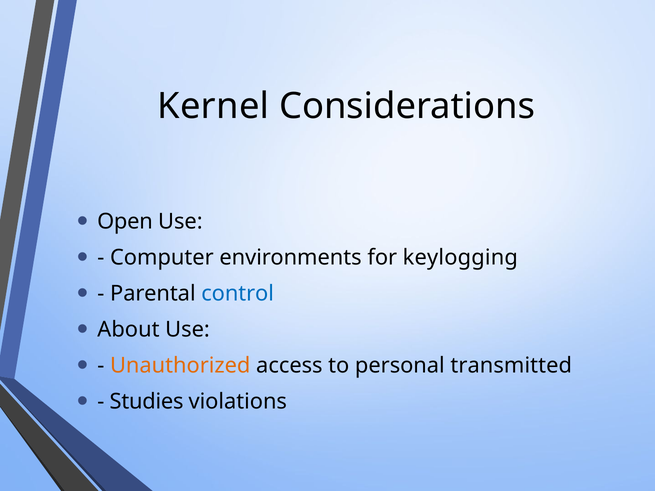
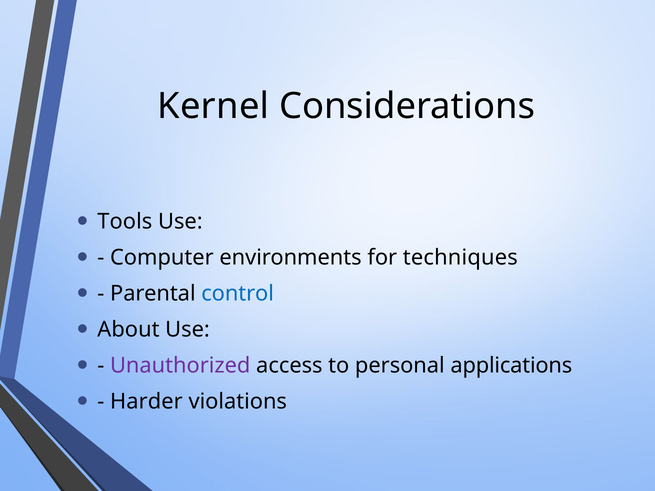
Open: Open -> Tools (125, 222)
keylogging: keylogging -> techniques (460, 258)
Unauthorized colour: orange -> purple (180, 366)
transmitted: transmitted -> applications (511, 366)
Studies: Studies -> Harder (146, 402)
